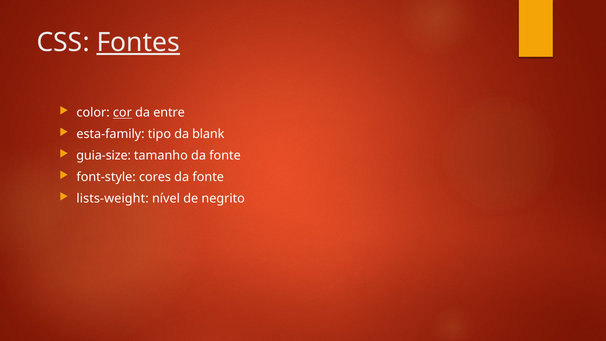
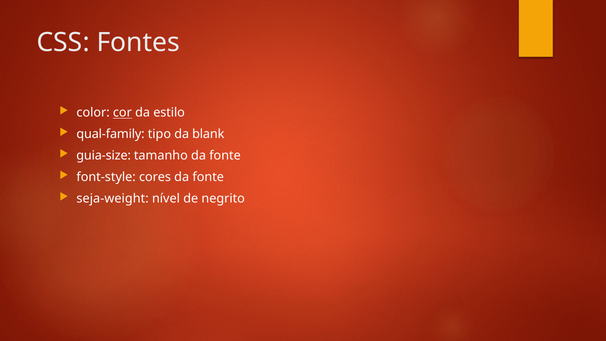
Fontes underline: present -> none (138, 43)
entre: entre -> estilo (169, 113)
esta-family: esta-family -> qual-family (111, 134)
lists-weight: lists-weight -> seja-weight (113, 199)
